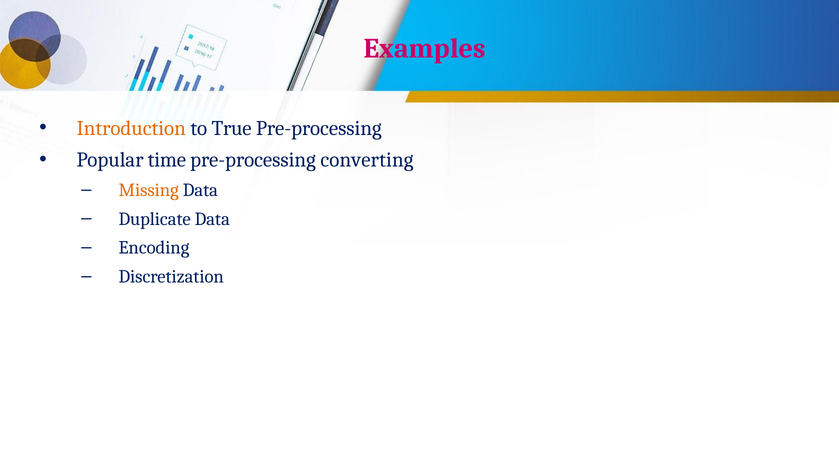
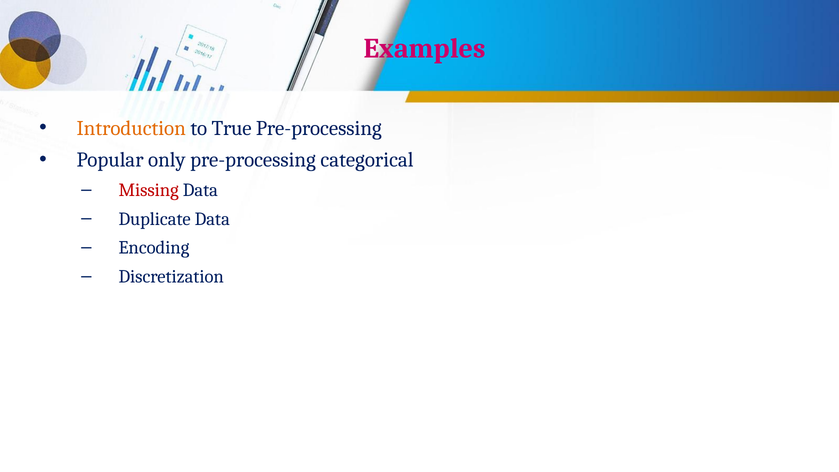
time: time -> only (167, 160)
converting: converting -> categorical (367, 160)
Missing colour: orange -> red (149, 190)
